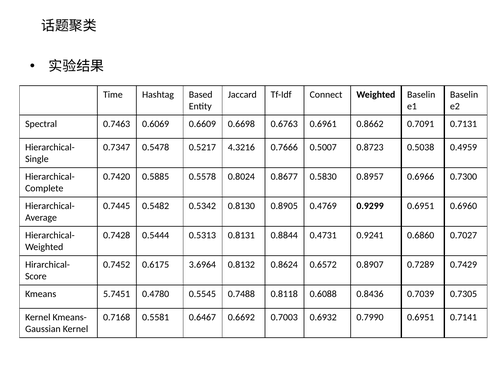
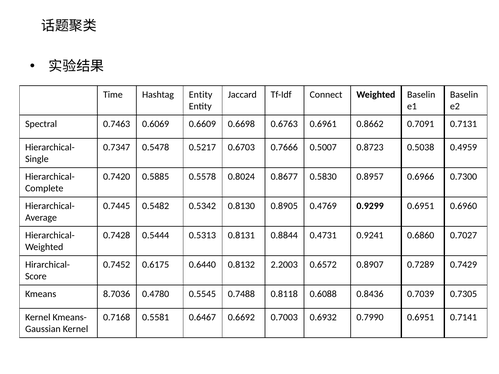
Hashtag Based: Based -> Entity (201, 95)
4.3216: 4.3216 -> 0.6703 (241, 147)
3.6964: 3.6964 -> 0.6440 (202, 265)
0.8624: 0.8624 -> 2.2003 (284, 265)
5.7451: 5.7451 -> 8.7036 (117, 294)
